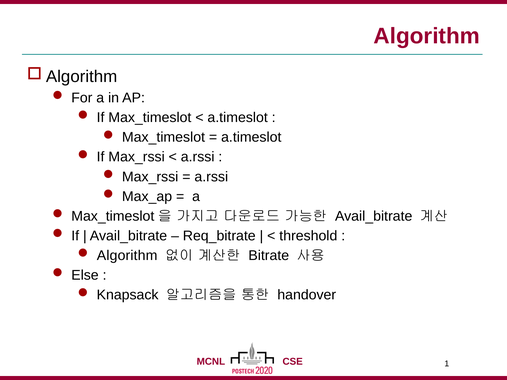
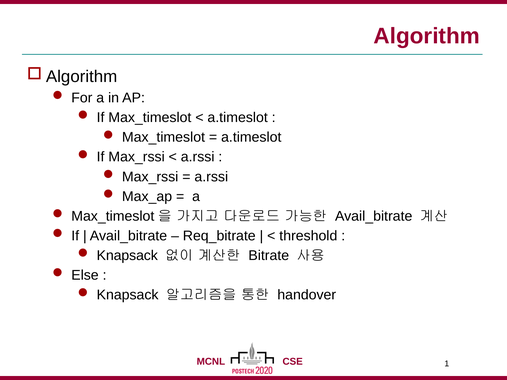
Algorithm: Algorithm -> Knapsack (127, 256)
